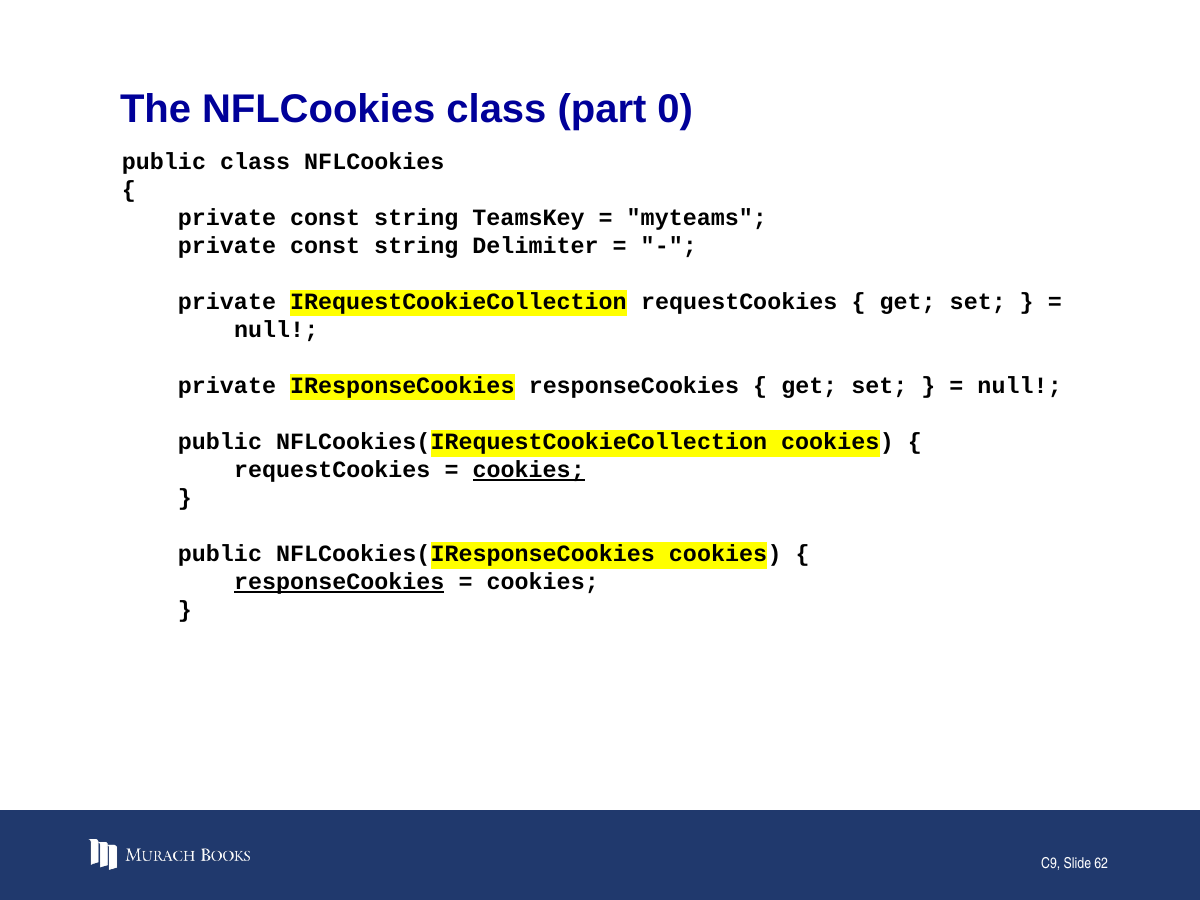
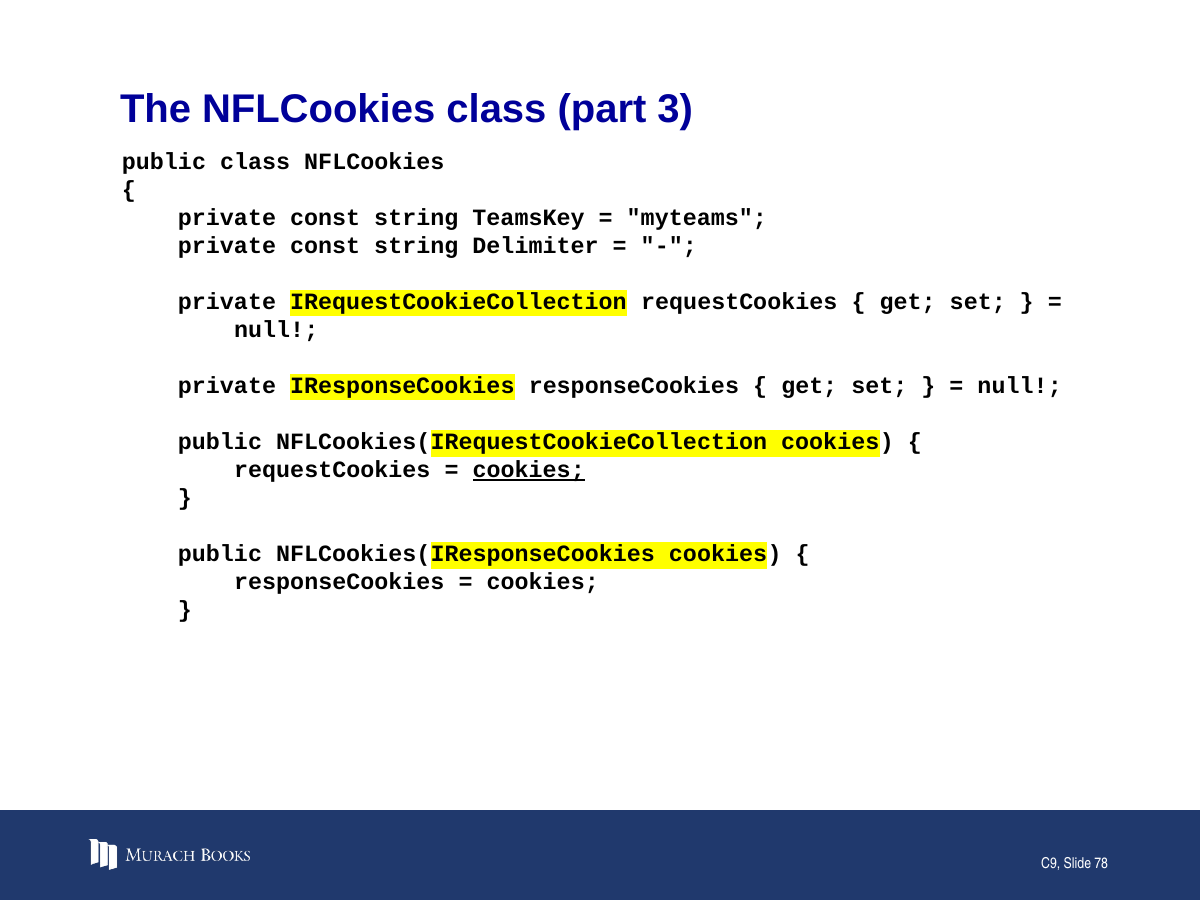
0: 0 -> 3 (675, 109)
responseCookies underline: present -> none (339, 582)
62: 62 -> 78 (1101, 863)
